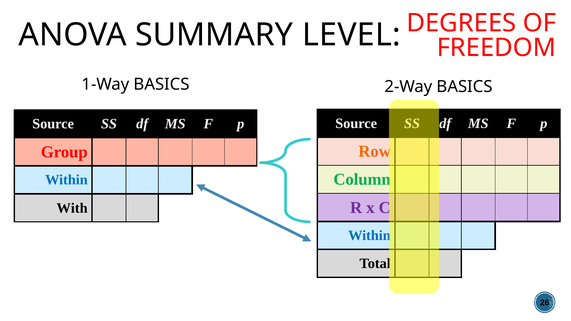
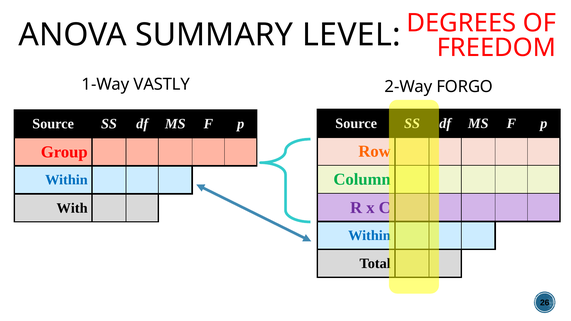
1-Way BASICS: BASICS -> VASTLY (162, 85)
2-Way BASICS: BASICS -> FORGO (465, 87)
